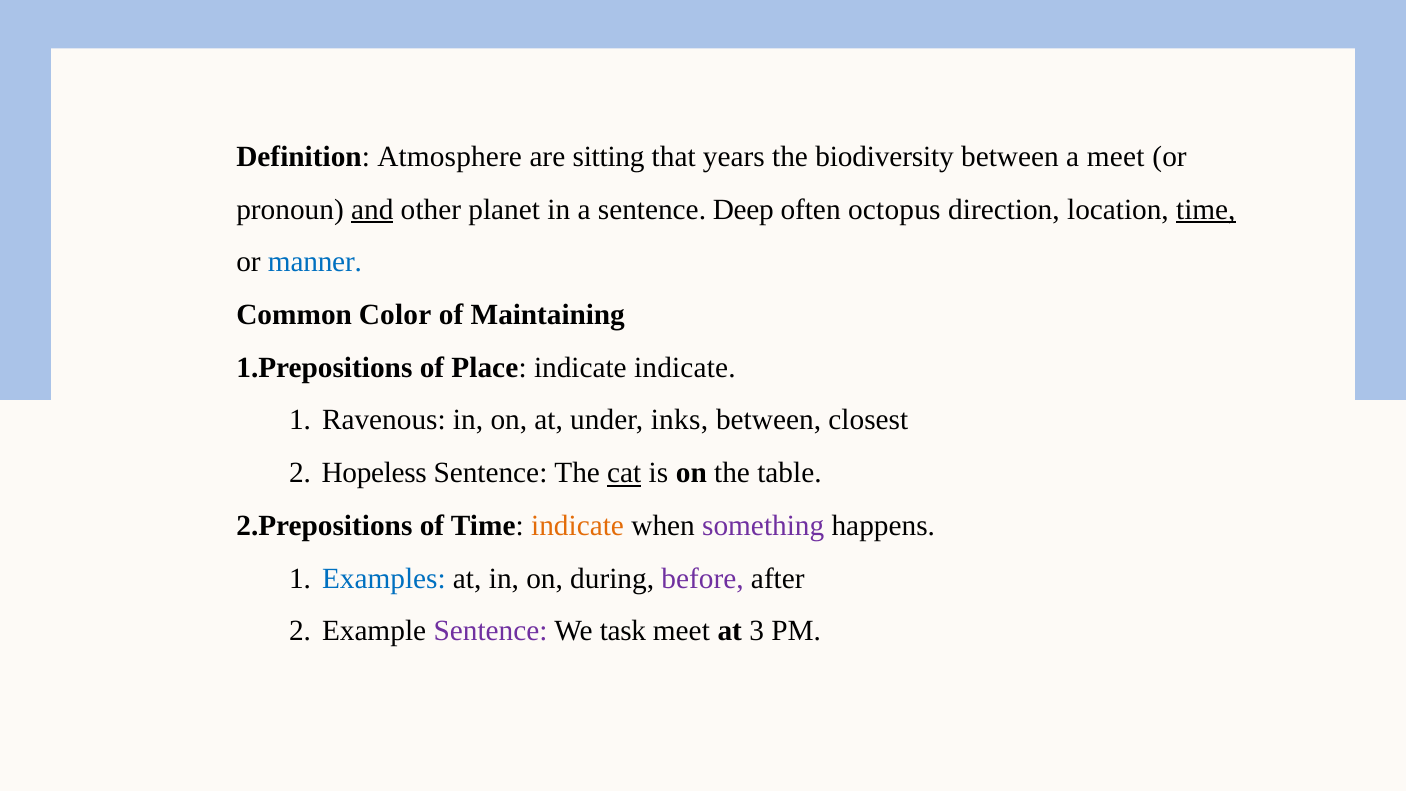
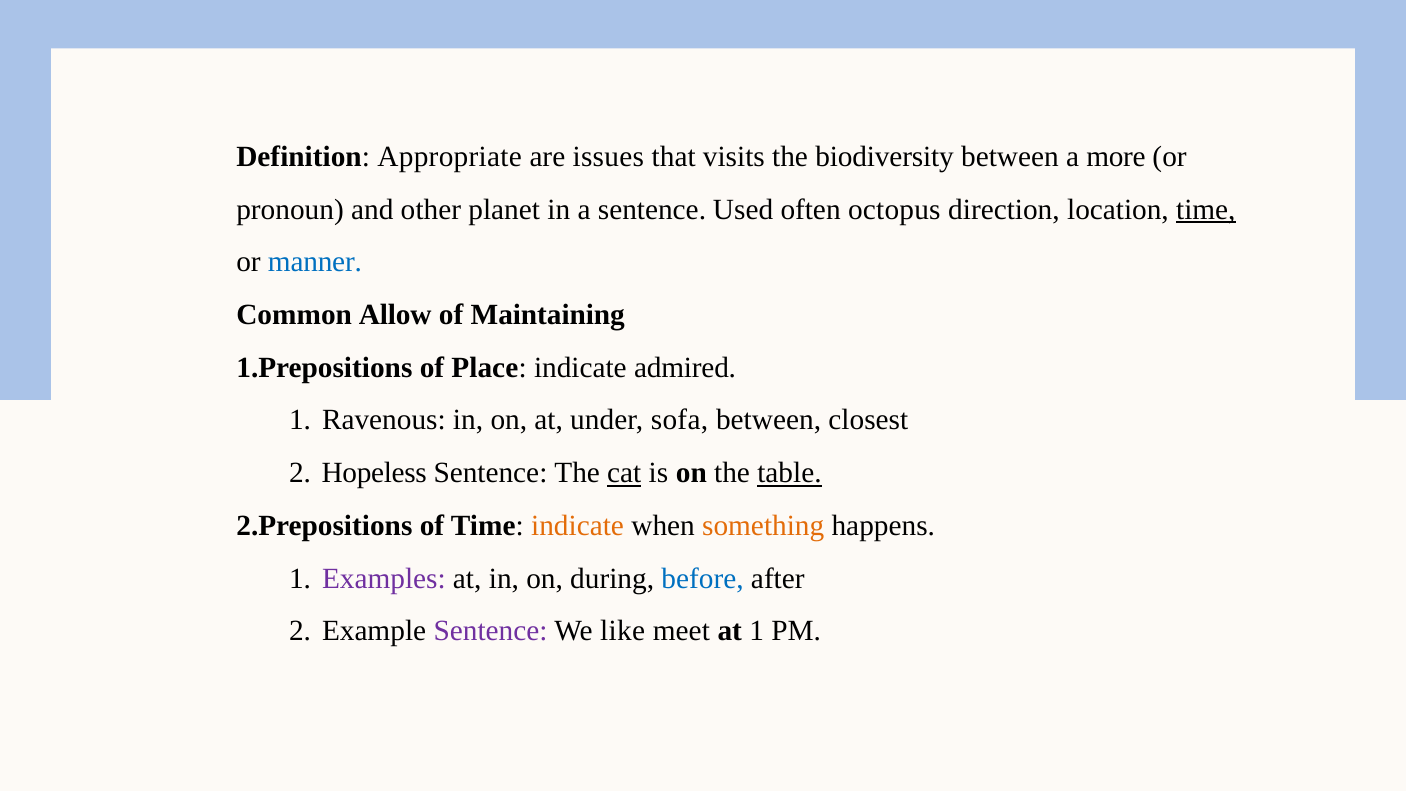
Atmosphere: Atmosphere -> Appropriate (450, 157)
sitting: sitting -> issues (608, 157)
years: years -> visits (734, 157)
a meet: meet -> more (1116, 157)
and underline: present -> none (372, 209)
Deep: Deep -> Used (743, 209)
Color: Color -> Allow (395, 315)
indicate indicate: indicate -> admired (685, 367)
inks: inks -> sofa (679, 420)
table underline: none -> present (789, 473)
something colour: purple -> orange (763, 526)
Examples colour: blue -> purple (384, 578)
before colour: purple -> blue (703, 578)
task: task -> like (623, 631)
at 3: 3 -> 1 (757, 631)
